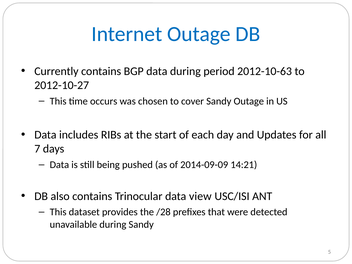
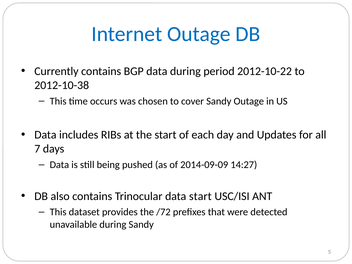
2012-10-63: 2012-10-63 -> 2012-10-22 (265, 71)
2012-10-27: 2012-10-27 -> 2012-10-38 (62, 85)
14:21: 14:21 -> 14:27 (244, 165)
data view: view -> start (200, 196)
/28: /28 -> /72 (163, 212)
